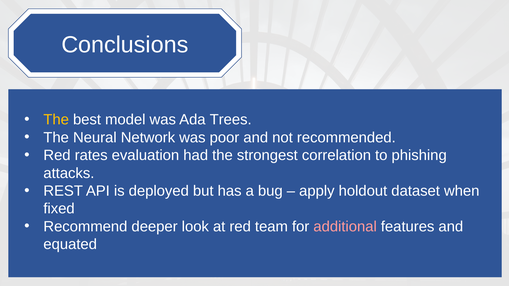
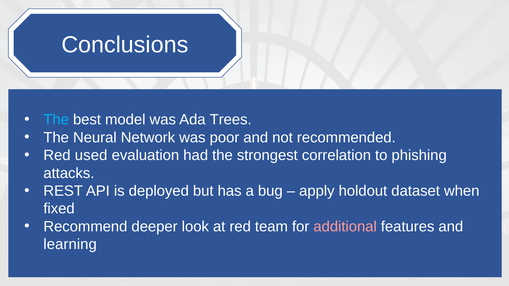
The colour: yellow -> light blue (56, 120)
rates: rates -> used (91, 155)
equated: equated -> learning (70, 245)
